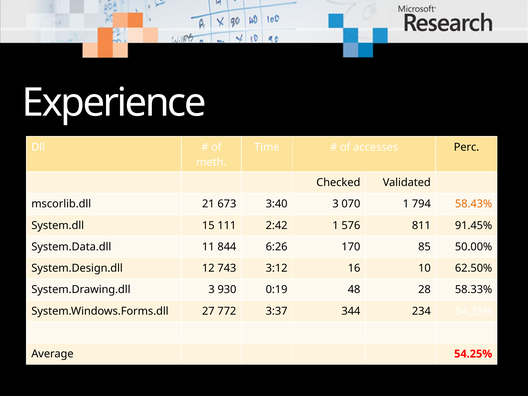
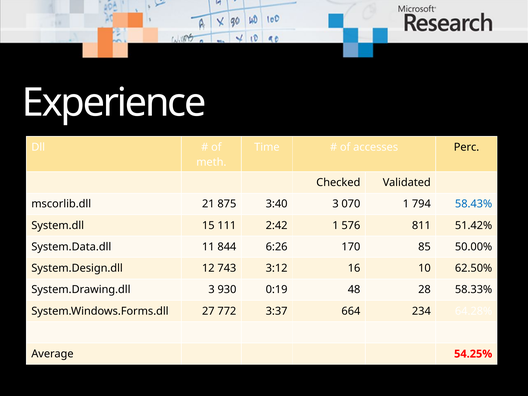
673: 673 -> 875 (227, 204)
58.43% colour: orange -> blue (474, 204)
91.45%: 91.45% -> 51.42% (474, 225)
344: 344 -> 664 (351, 311)
